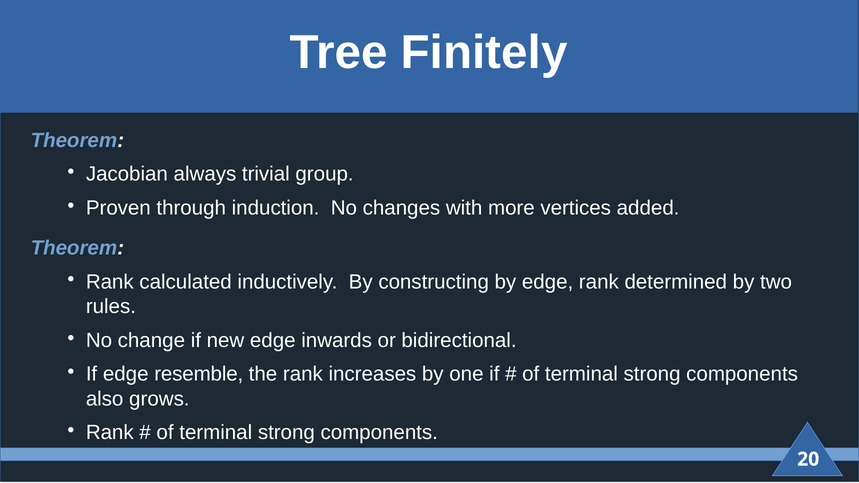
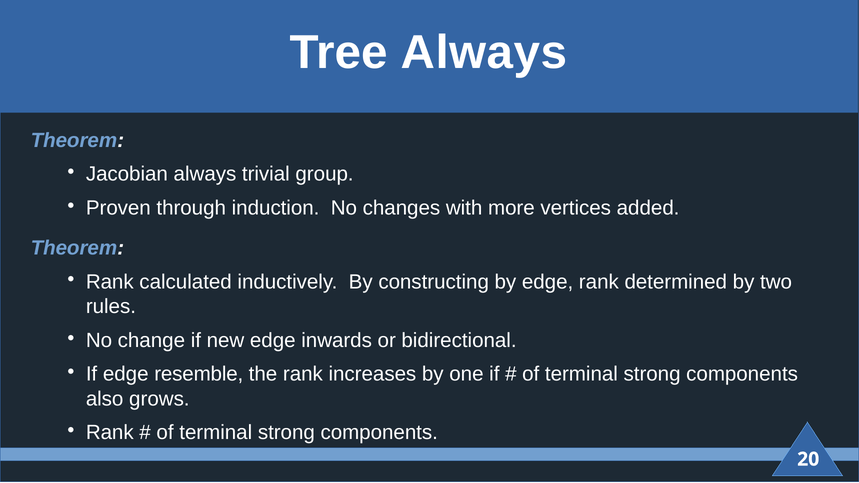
Tree Finitely: Finitely -> Always (484, 53)
